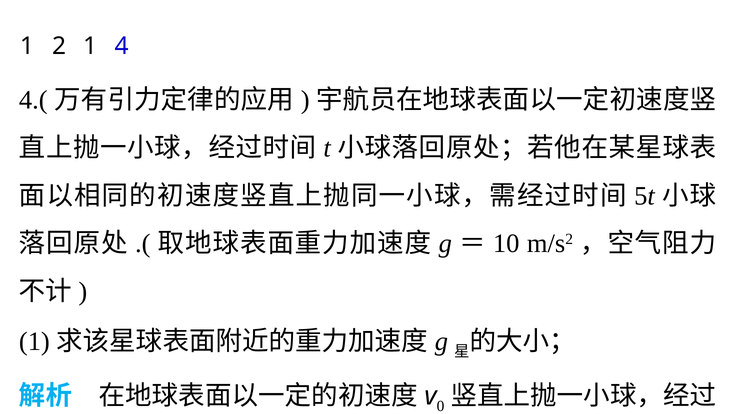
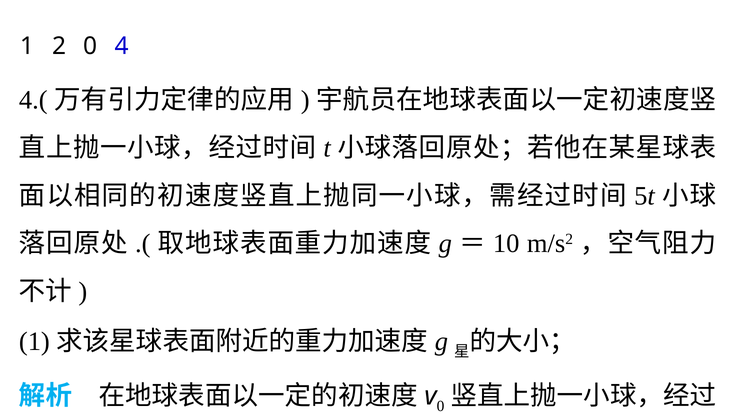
2 1: 1 -> 0 (90, 46)
